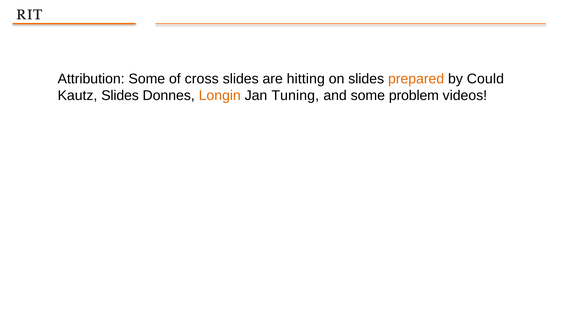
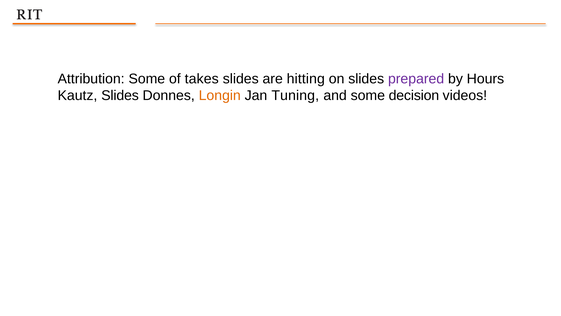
cross: cross -> takes (202, 79)
prepared colour: orange -> purple (416, 79)
Could: Could -> Hours (485, 79)
problem: problem -> decision (414, 95)
